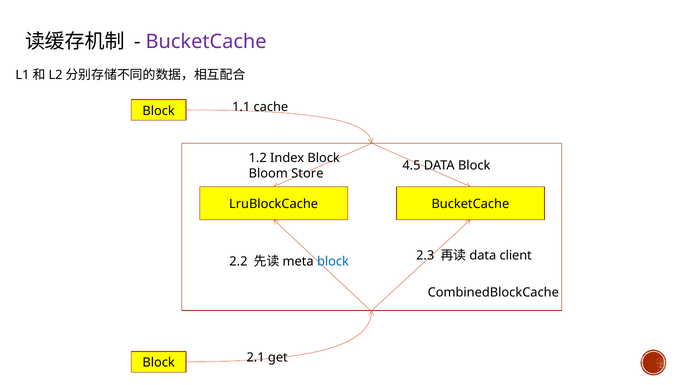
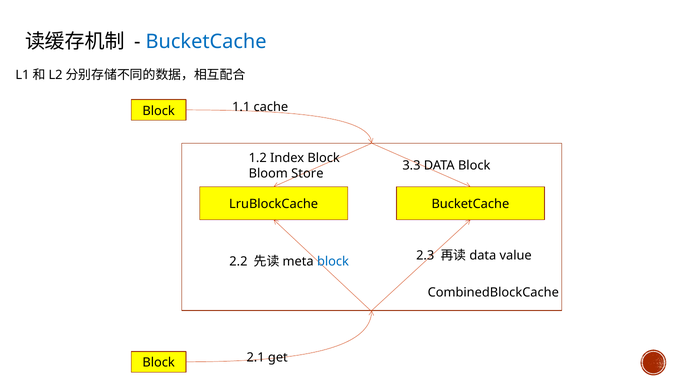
BucketCache colour: purple -> blue (206, 42)
4.5: 4.5 -> 3.3 (411, 166)
client: client -> value (516, 256)
